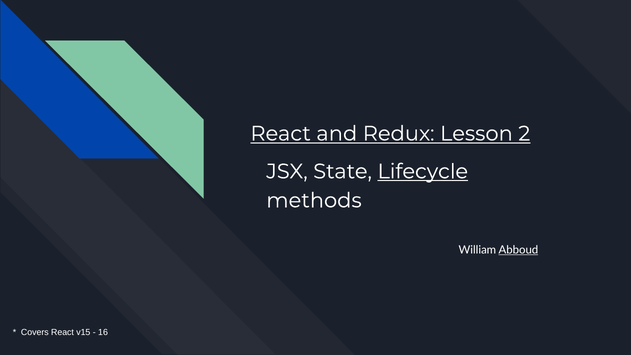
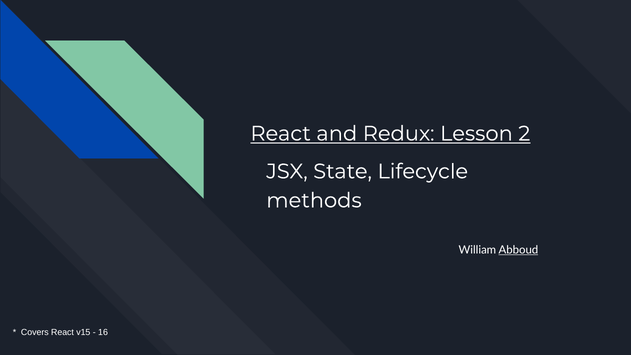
Lifecycle underline: present -> none (423, 171)
